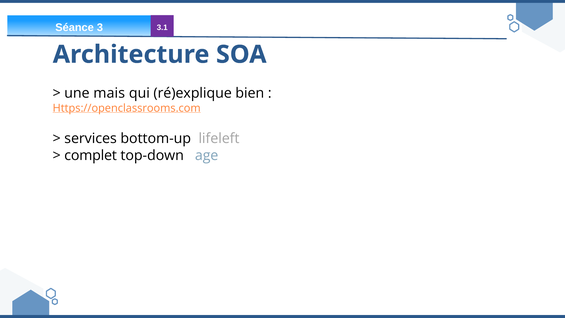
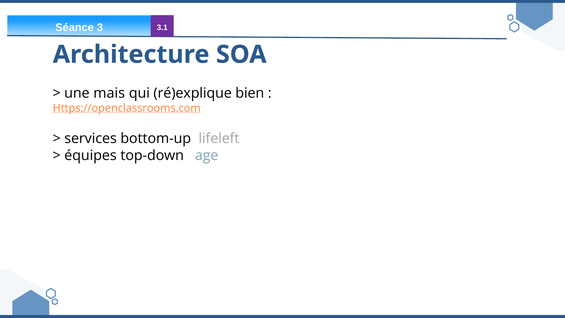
complet: complet -> équipes (91, 155)
